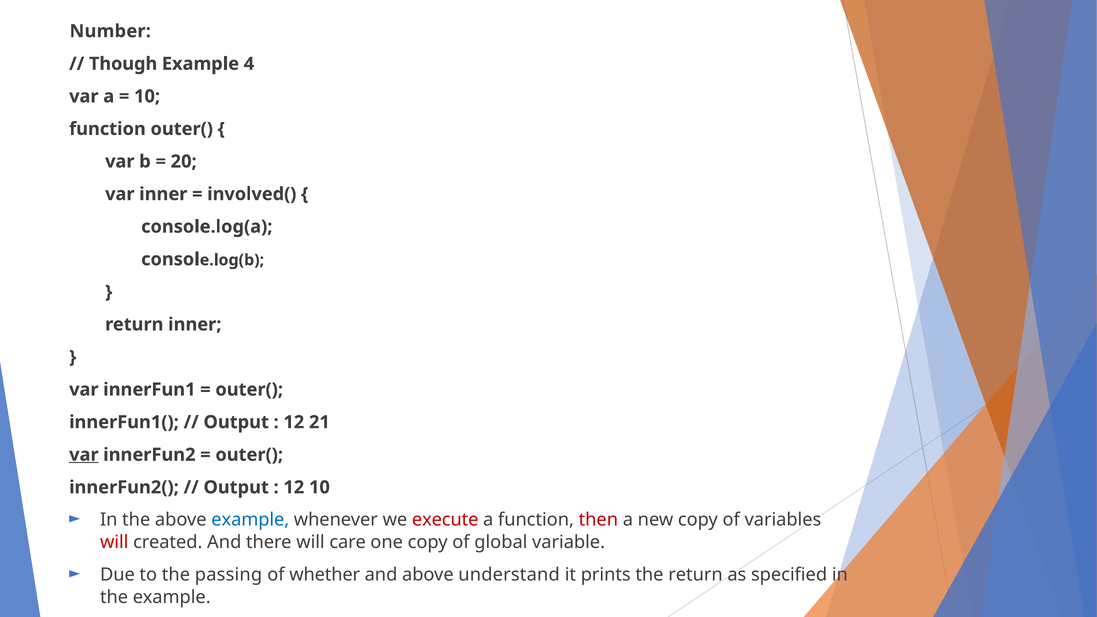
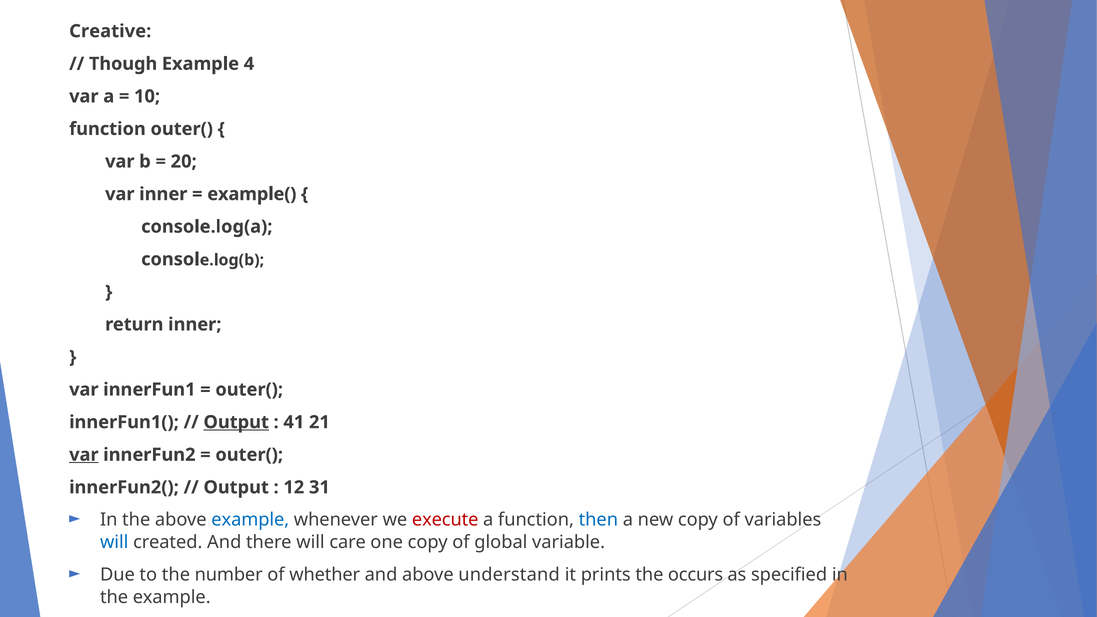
Number: Number -> Creative (110, 31)
involved(: involved( -> example( (252, 194)
Output underline: none -> present (236, 422)
12: 12 -> 41 (294, 422)
12 10: 10 -> 31 (319, 487)
then colour: red -> blue (598, 520)
will colour: red -> blue (114, 542)
passing: passing -> number (229, 575)
the return: return -> occurs (696, 575)
